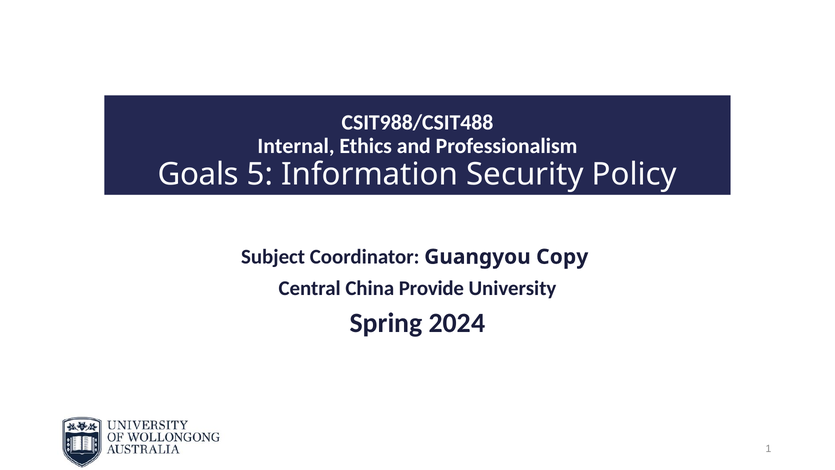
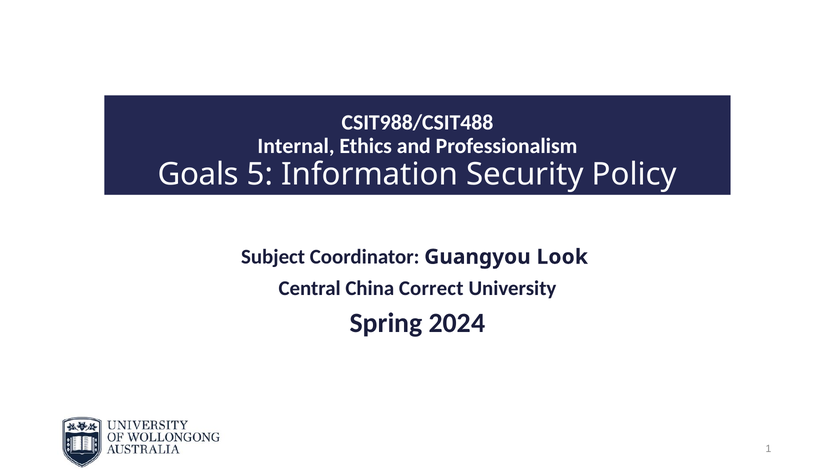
Copy: Copy -> Look (562, 257)
Provide: Provide -> Correct (431, 288)
